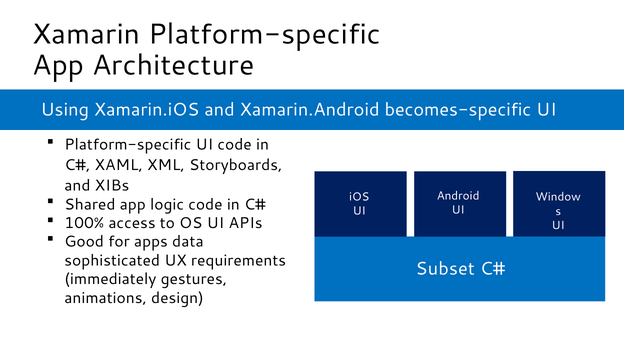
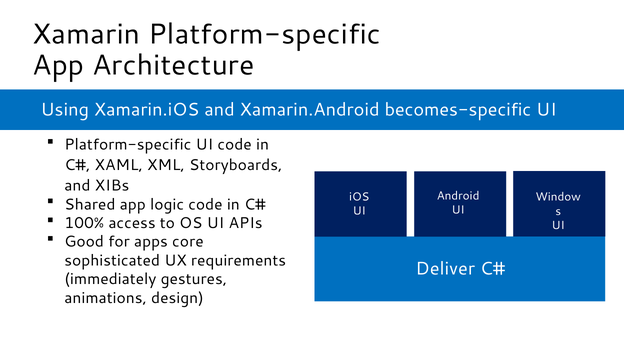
data: data -> core (188, 242)
Subset: Subset -> Deliver (445, 269)
